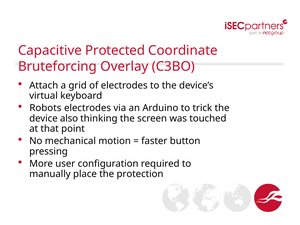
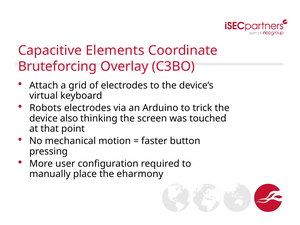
Protected: Protected -> Elements (115, 50)
protection: protection -> eharmony (140, 174)
